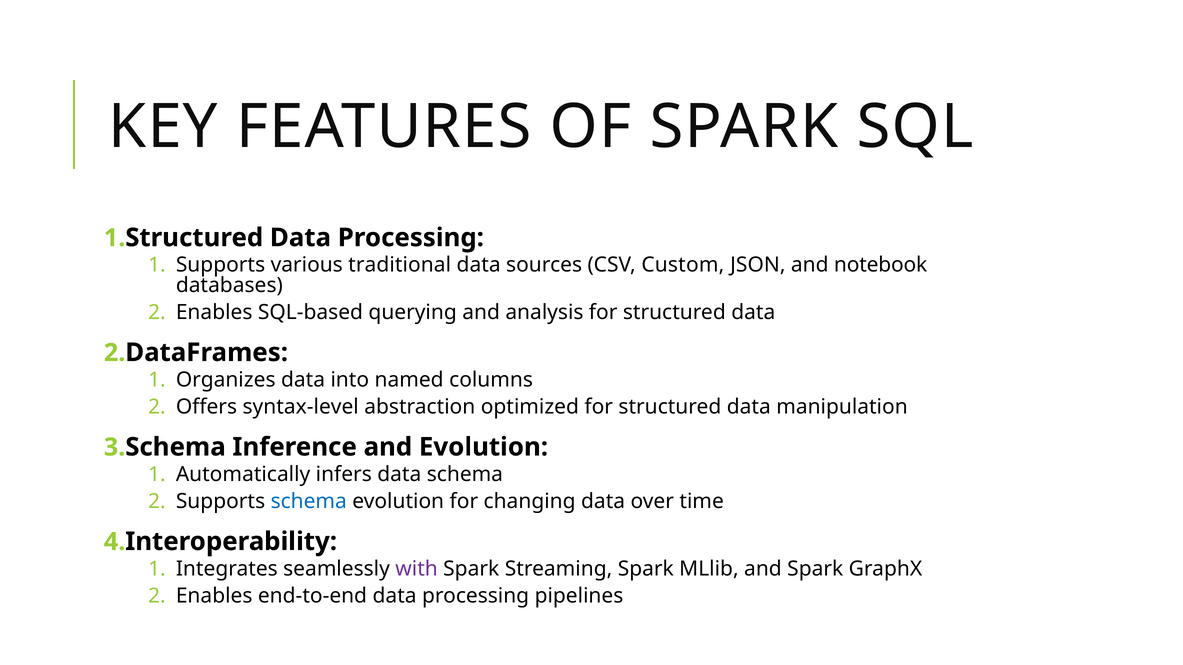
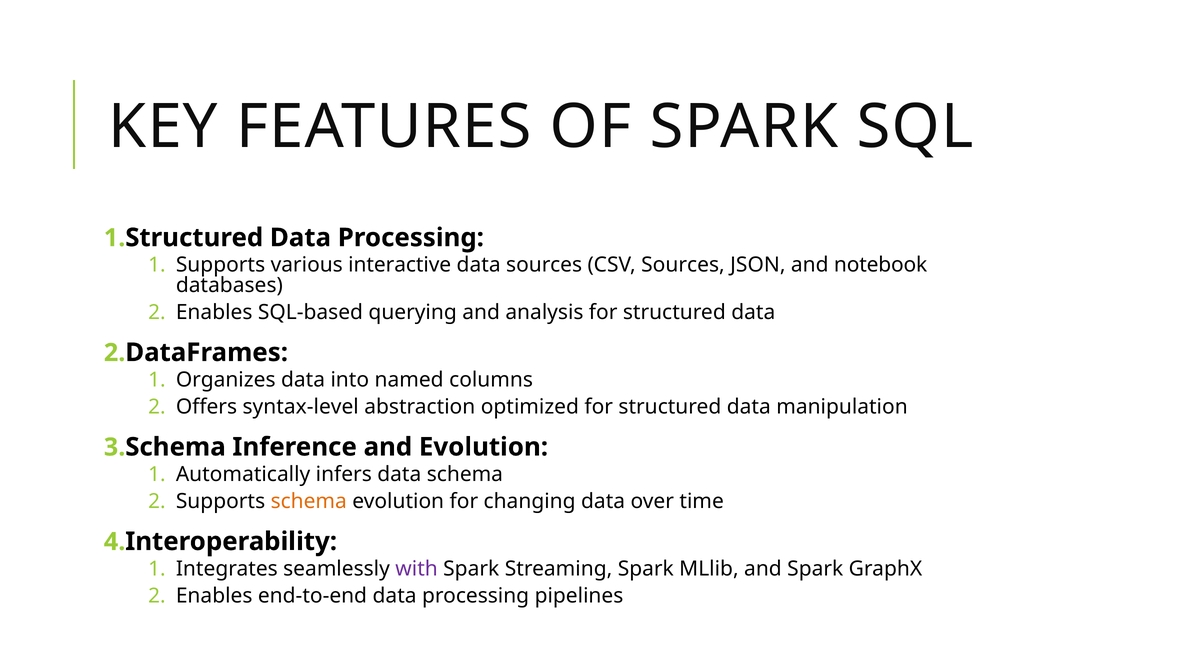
traditional: traditional -> interactive (400, 265)
CSV Custom: Custom -> Sources (683, 265)
schema colour: blue -> orange (309, 502)
